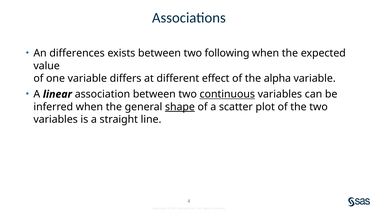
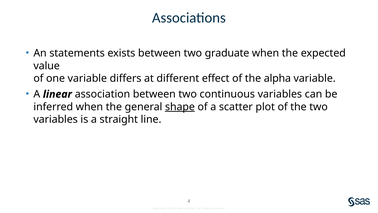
differences: differences -> statements (77, 53)
following: following -> graduate (227, 53)
continuous underline: present -> none (227, 94)
